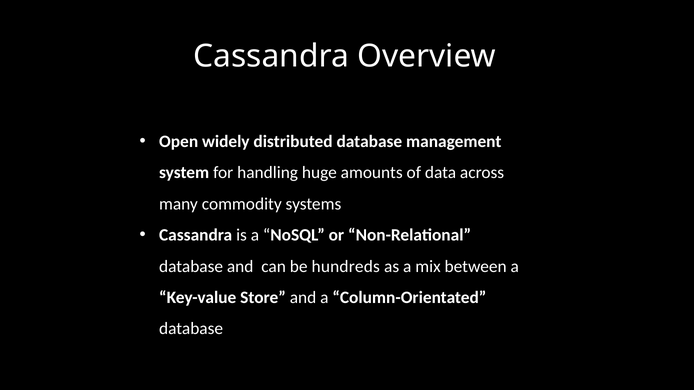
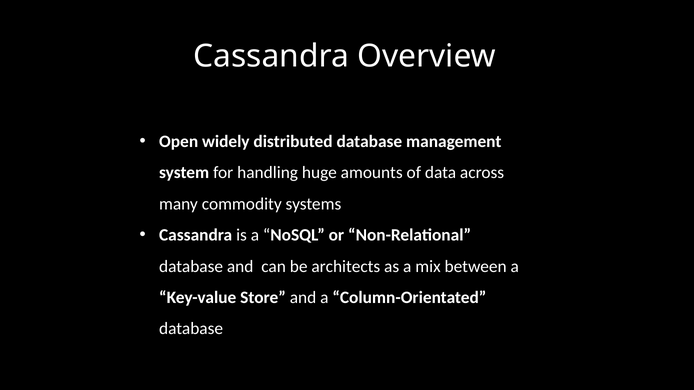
hundreds: hundreds -> architects (346, 267)
